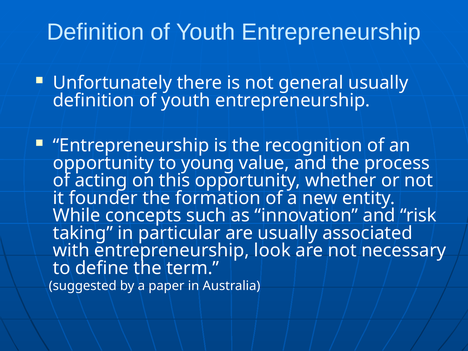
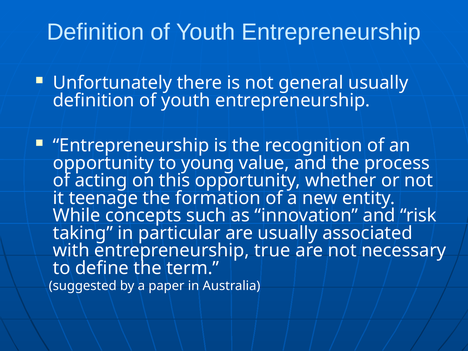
founder: founder -> teenage (103, 198)
look: look -> true (272, 251)
